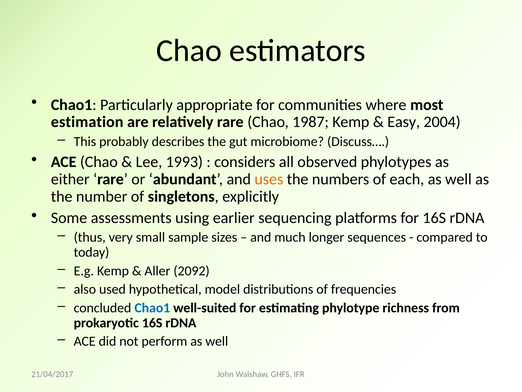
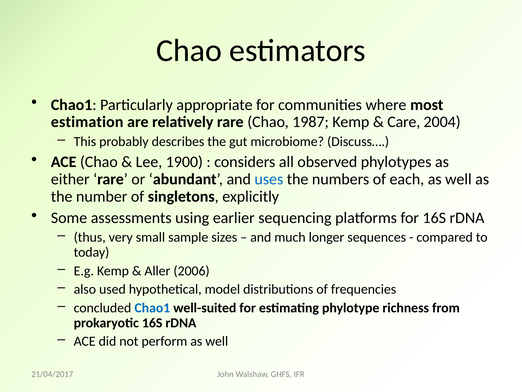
Easy: Easy -> Care (404, 122)
1993: 1993 -> 1900 (184, 162)
uses colour: orange -> blue (269, 179)
2092: 2092 -> 2006 (192, 270)
